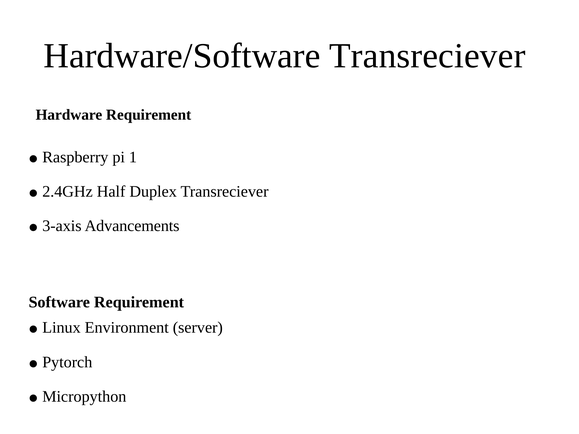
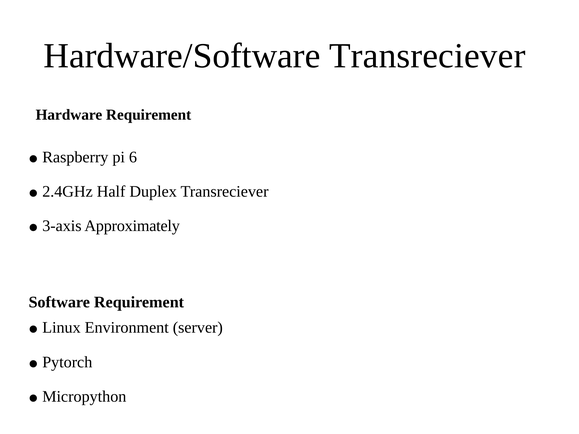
1: 1 -> 6 (133, 157)
Advancements: Advancements -> Approximately (132, 226)
